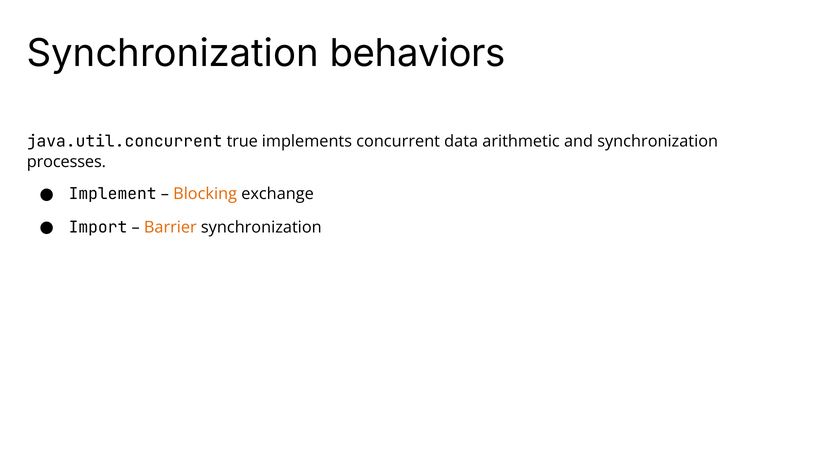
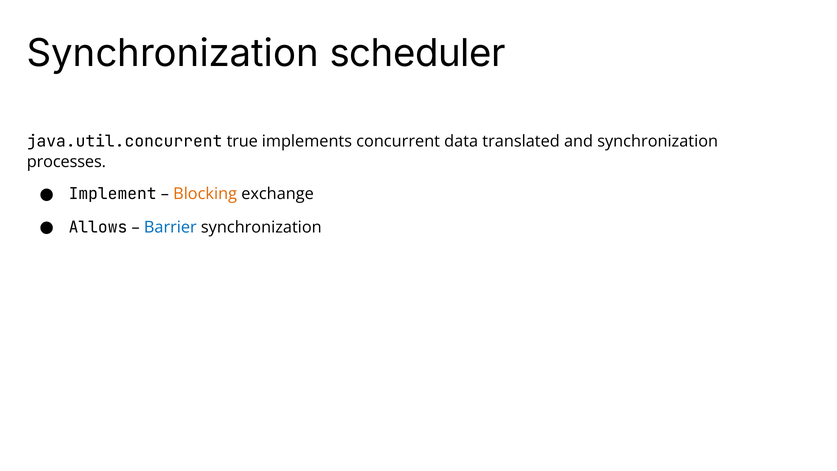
behaviors: behaviors -> scheduler (418, 54)
arithmetic: arithmetic -> translated (521, 141)
Import: Import -> Allows (98, 227)
Barrier colour: orange -> blue (170, 227)
